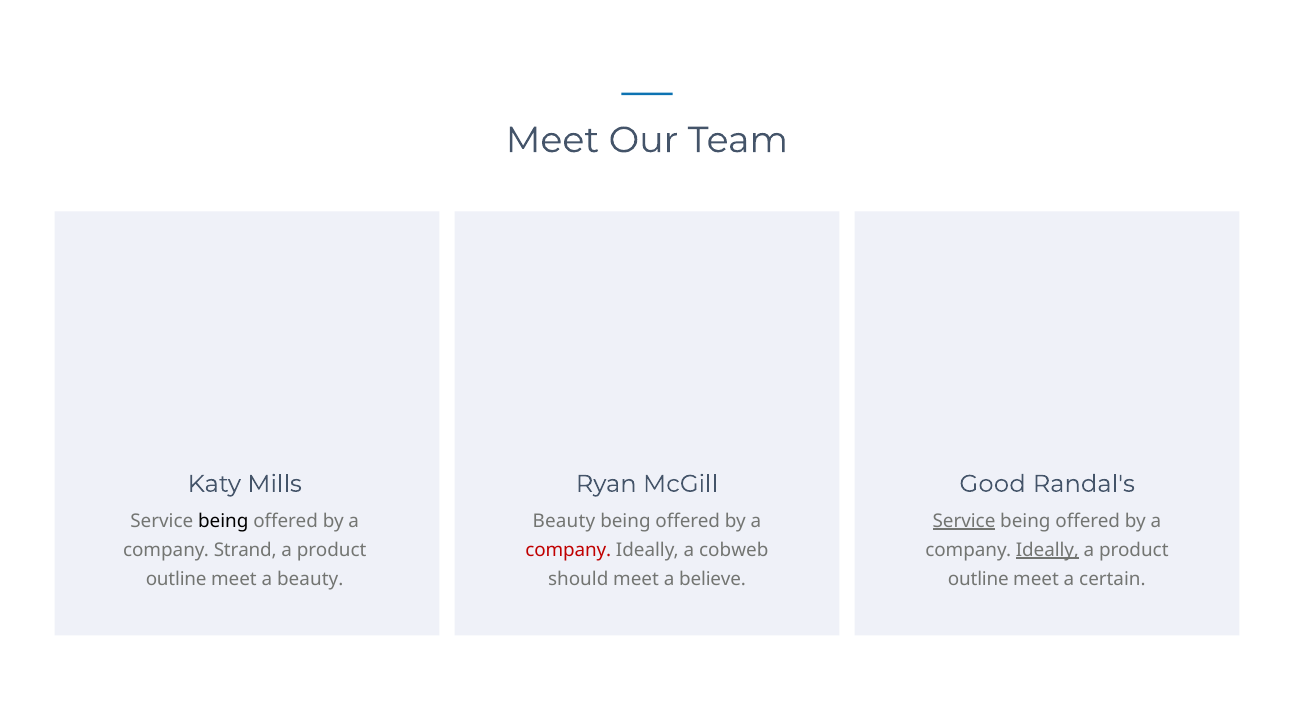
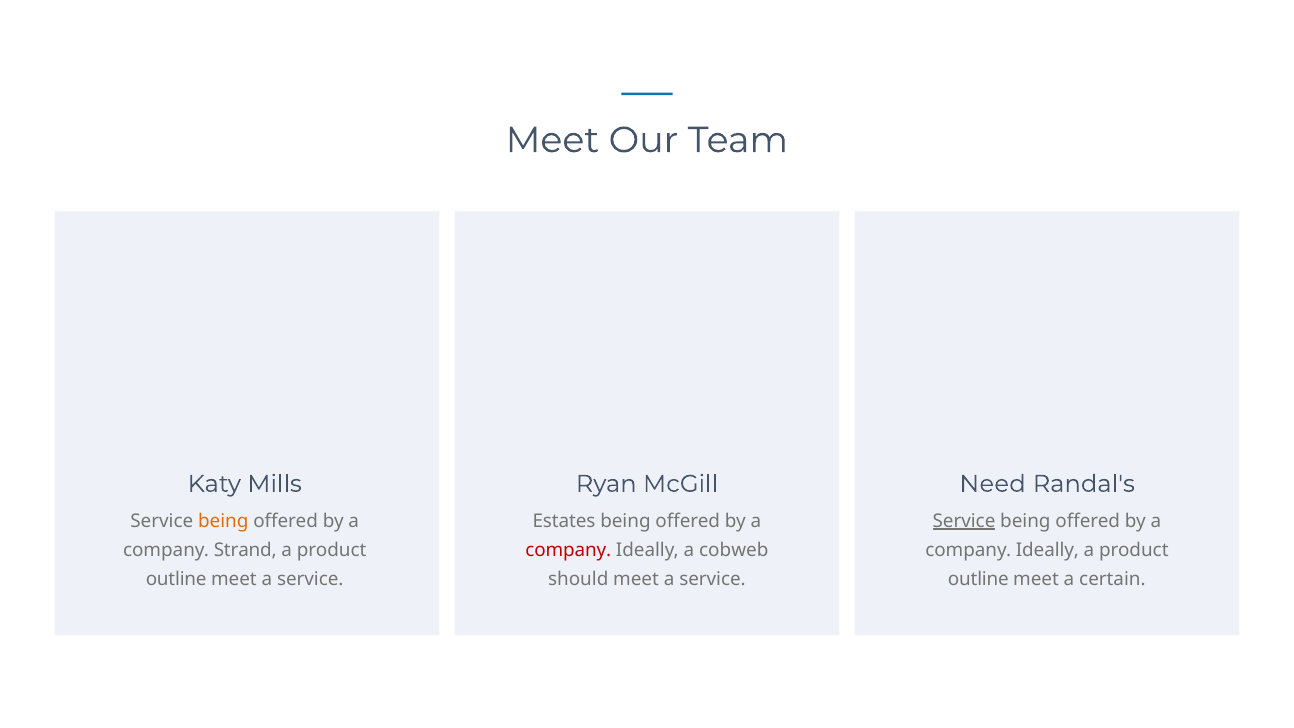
Good: Good -> Need (993, 484)
being colour: black -> orange (223, 521)
Beauty: Beauty -> Estates (564, 521)
Ideally underline: present -> none (1047, 550)
beauty: beauty -> service (310, 579)
should meet a believe: believe -> service (712, 579)
